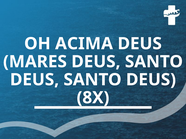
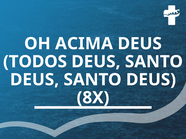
MARES: MARES -> TODOS (35, 62)
